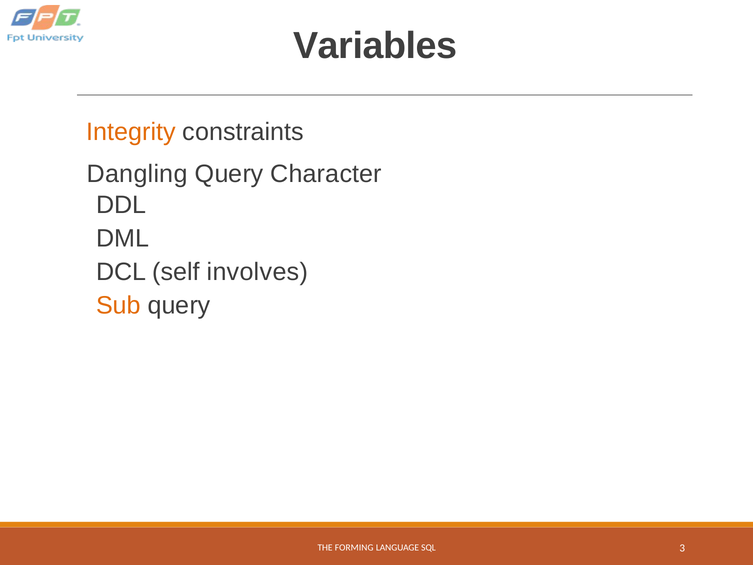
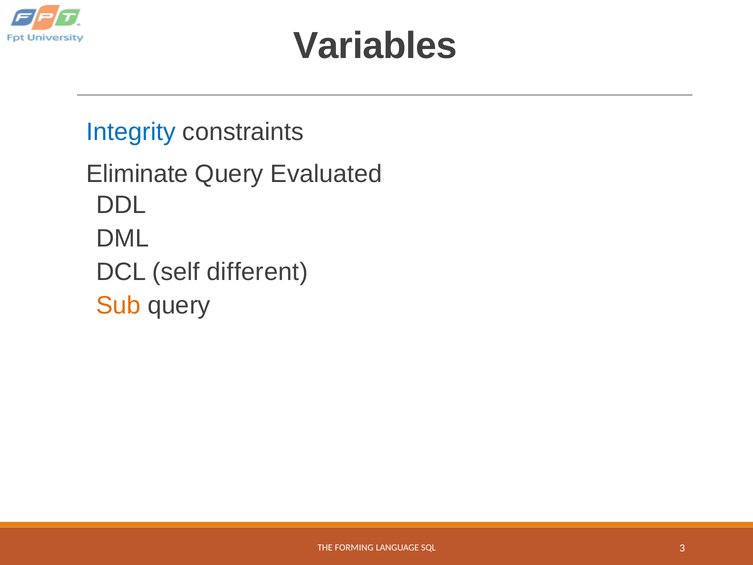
Integrity colour: orange -> blue (131, 132)
Dangling: Dangling -> Eliminate (137, 174)
Character: Character -> Evaluated (326, 174)
involves: involves -> different (257, 272)
